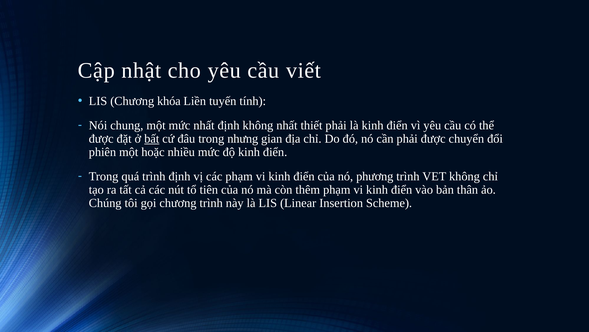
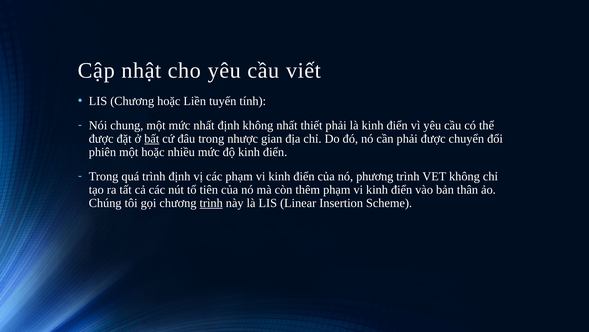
Chương khóa: khóa -> hoặc (169, 101)
nhưng: nhưng -> nhược (243, 138)
trình underline: none -> present (211, 203)
